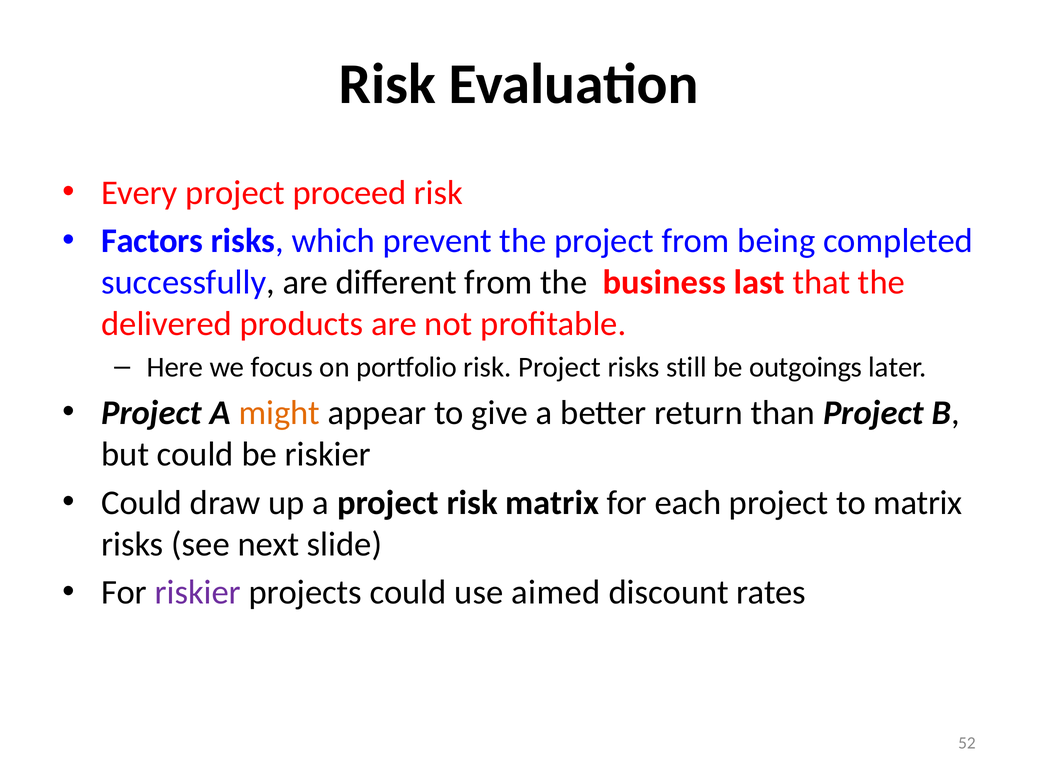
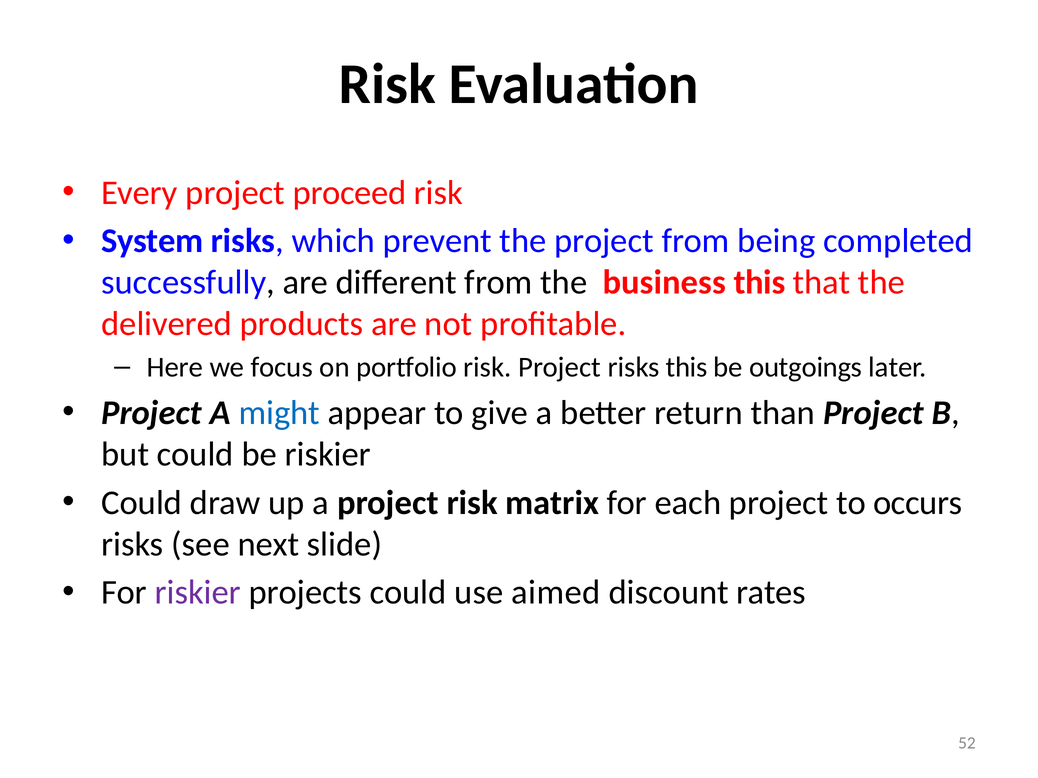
Factors: Factors -> System (152, 241)
business last: last -> this (759, 283)
risks still: still -> this (687, 368)
might colour: orange -> blue (279, 413)
to matrix: matrix -> occurs (918, 503)
